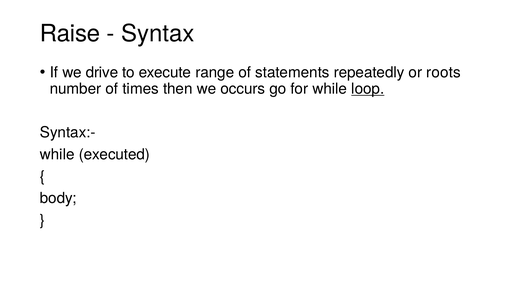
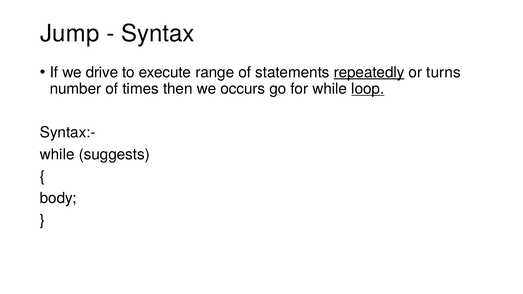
Raise: Raise -> Jump (70, 34)
repeatedly underline: none -> present (369, 72)
roots: roots -> turns (444, 72)
executed: executed -> suggests (114, 155)
